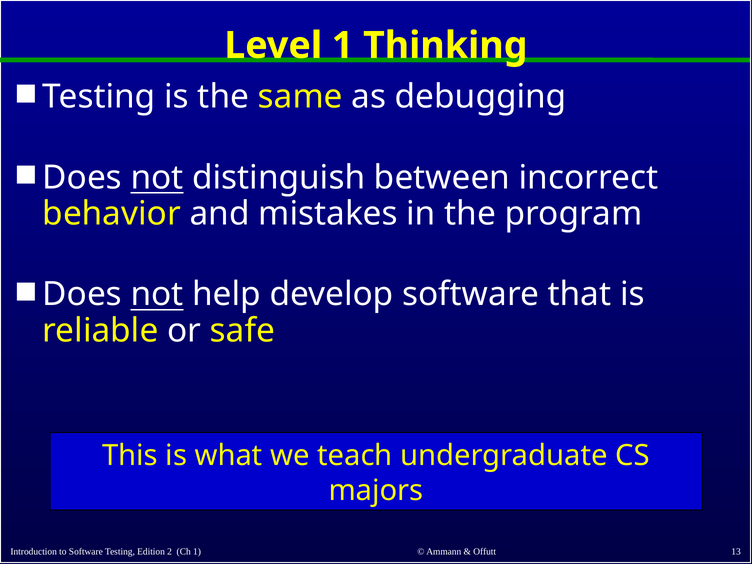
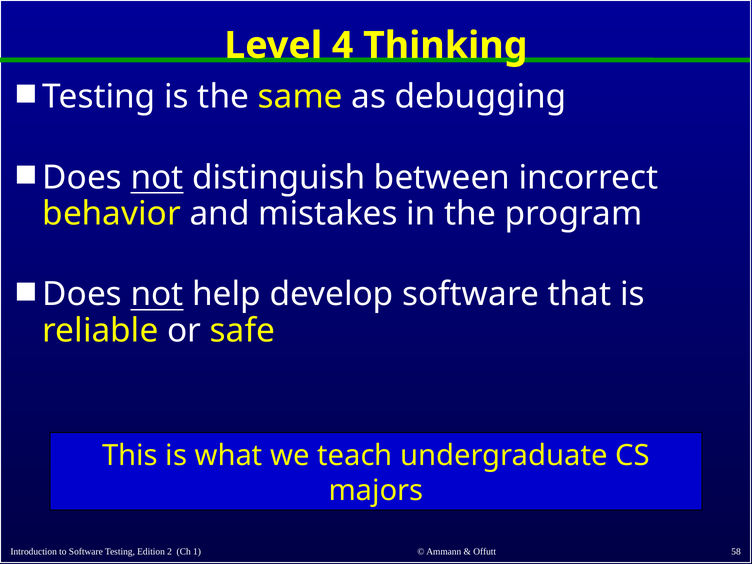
Level 1: 1 -> 4 (343, 46)
13: 13 -> 58 (736, 552)
